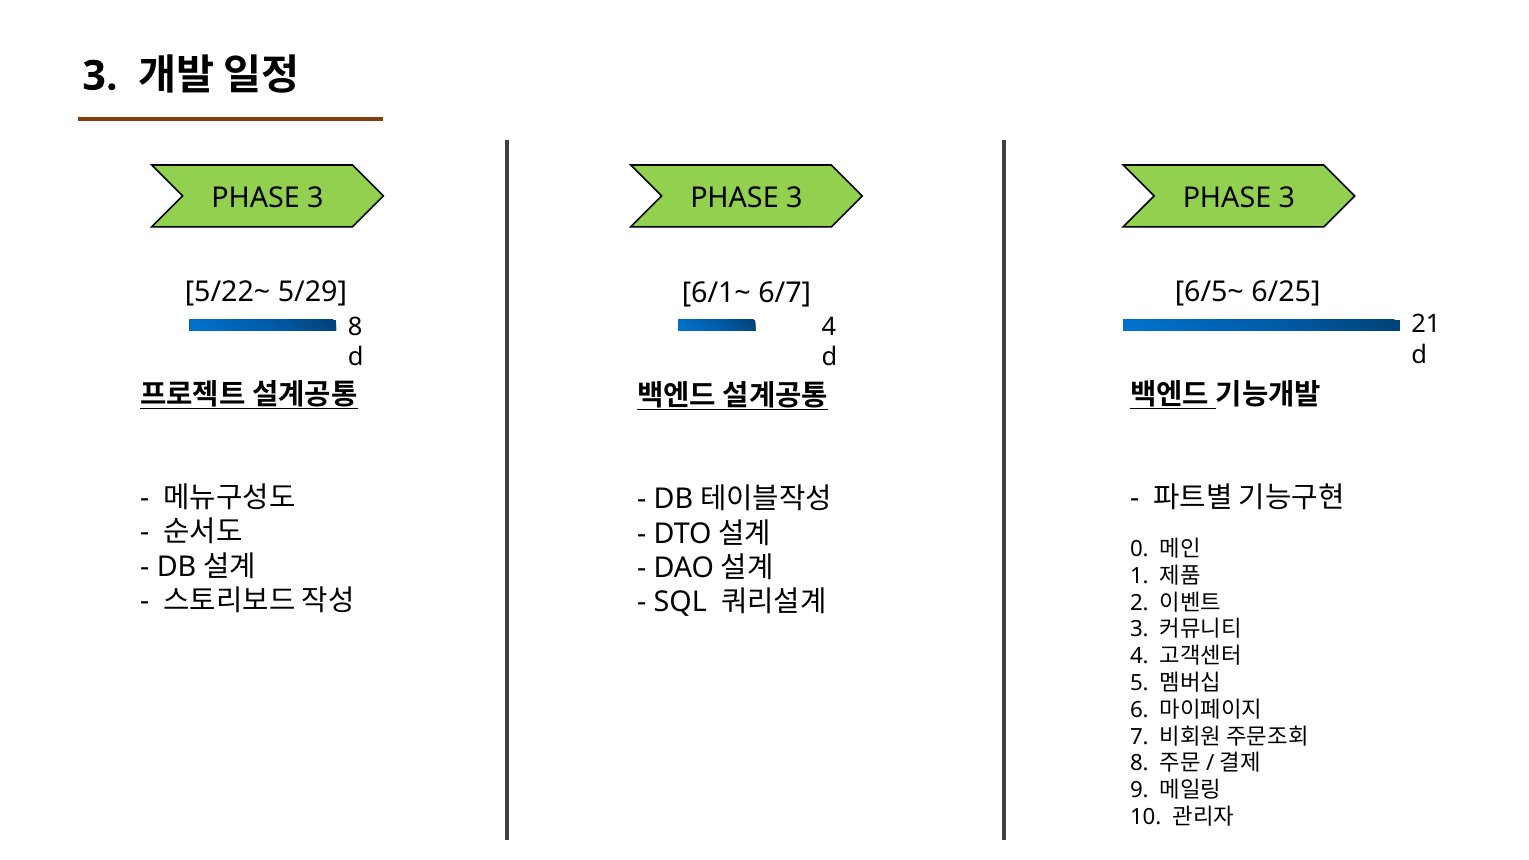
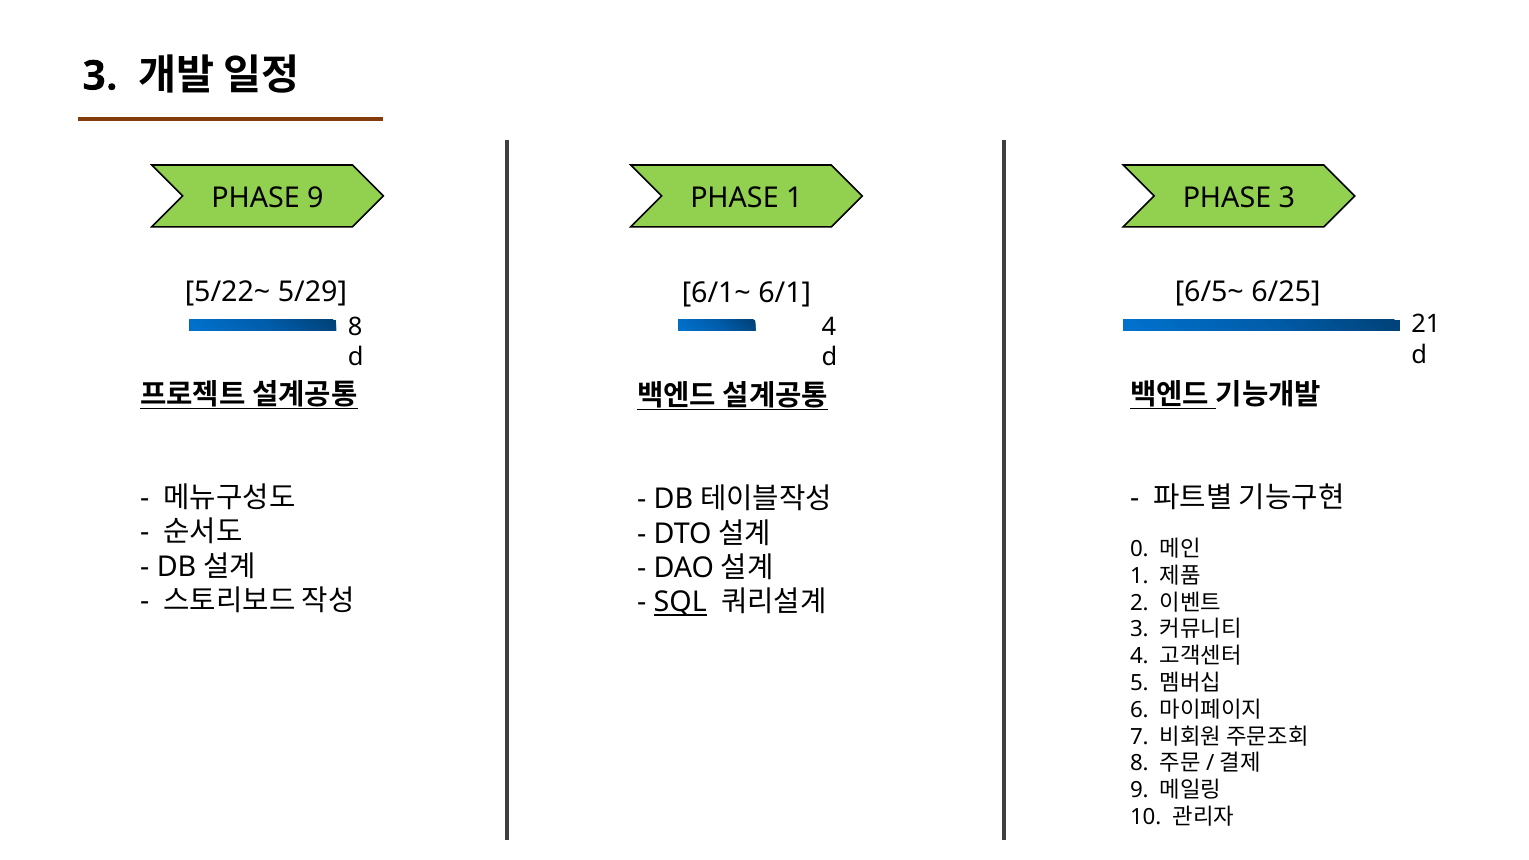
3: 3 -> 9 (315, 198)
3: 3 -> 1 (794, 198)
6/7: 6/7 -> 6/1 (785, 293)
SQL underline: none -> present (680, 602)
